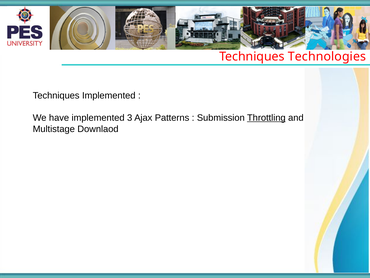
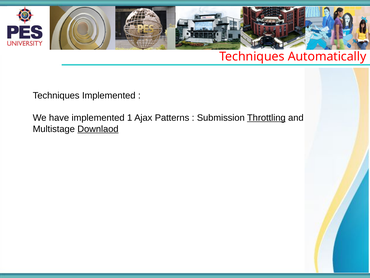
Technologies: Technologies -> Automatically (327, 56)
3: 3 -> 1 (130, 118)
Downlaod underline: none -> present (98, 129)
